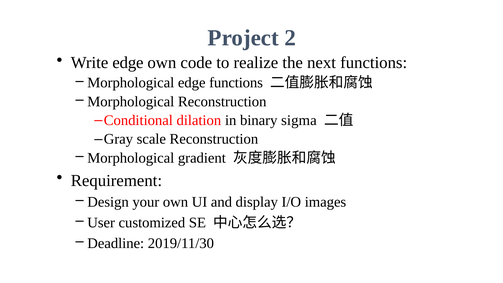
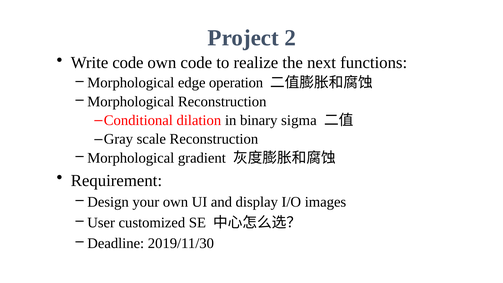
Write edge: edge -> code (128, 63)
edge functions: functions -> operation (236, 83)
